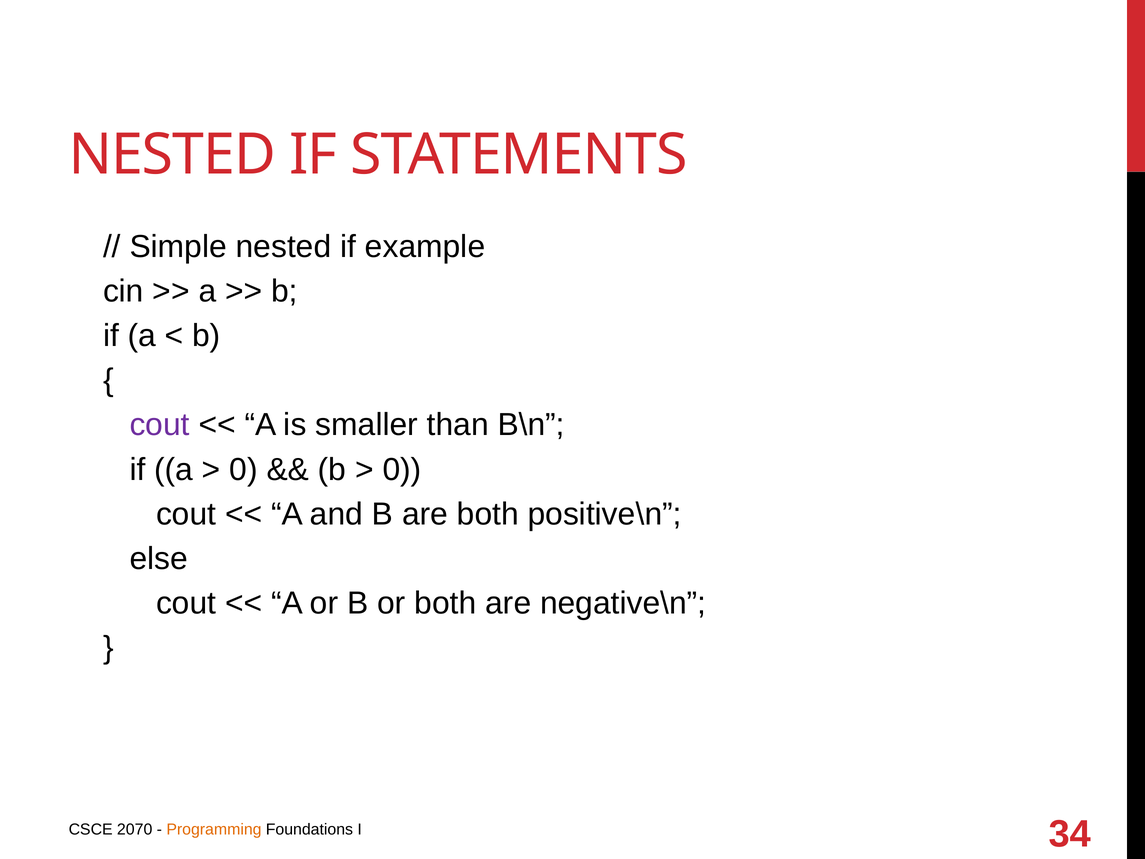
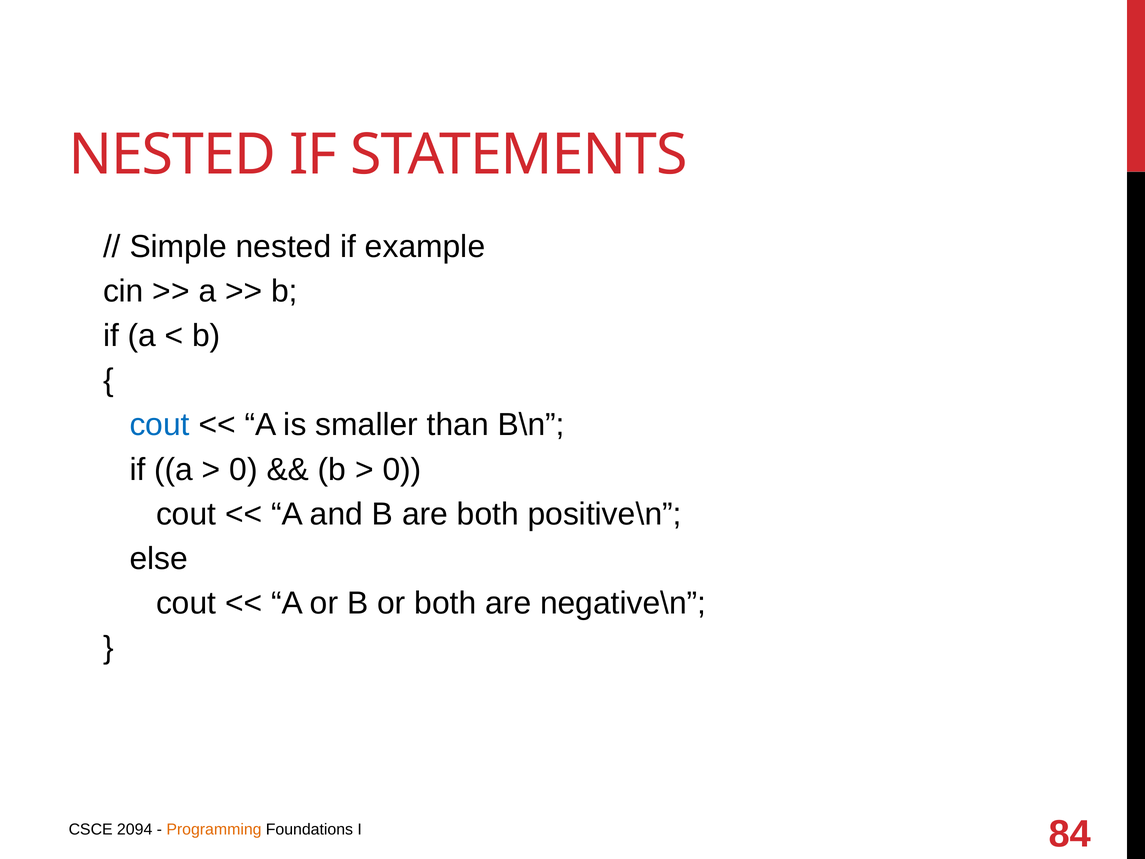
cout colour: purple -> blue (160, 425)
2070: 2070 -> 2094 (135, 829)
34: 34 -> 84 (1070, 834)
